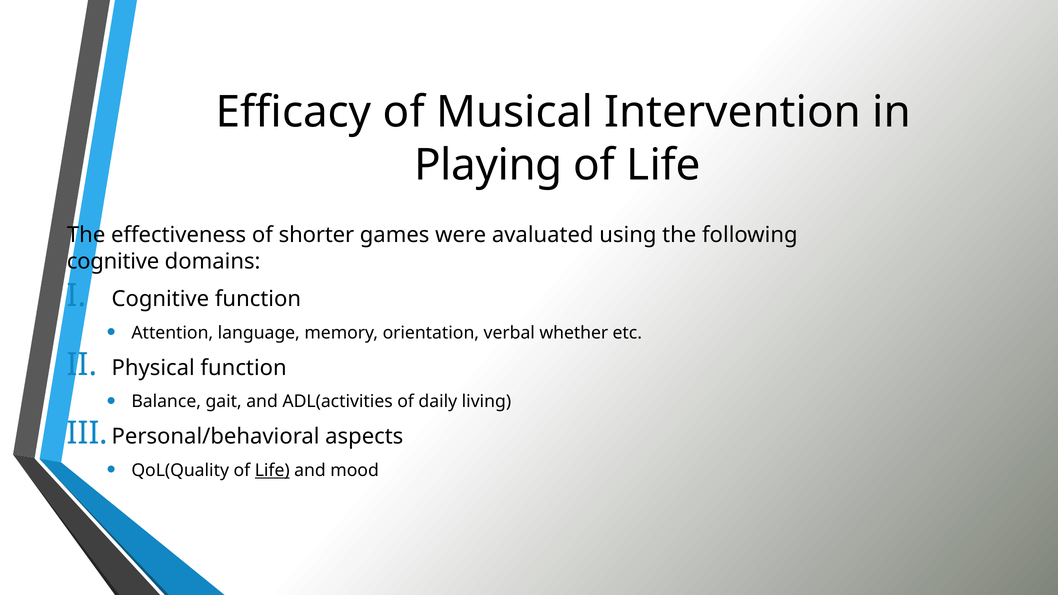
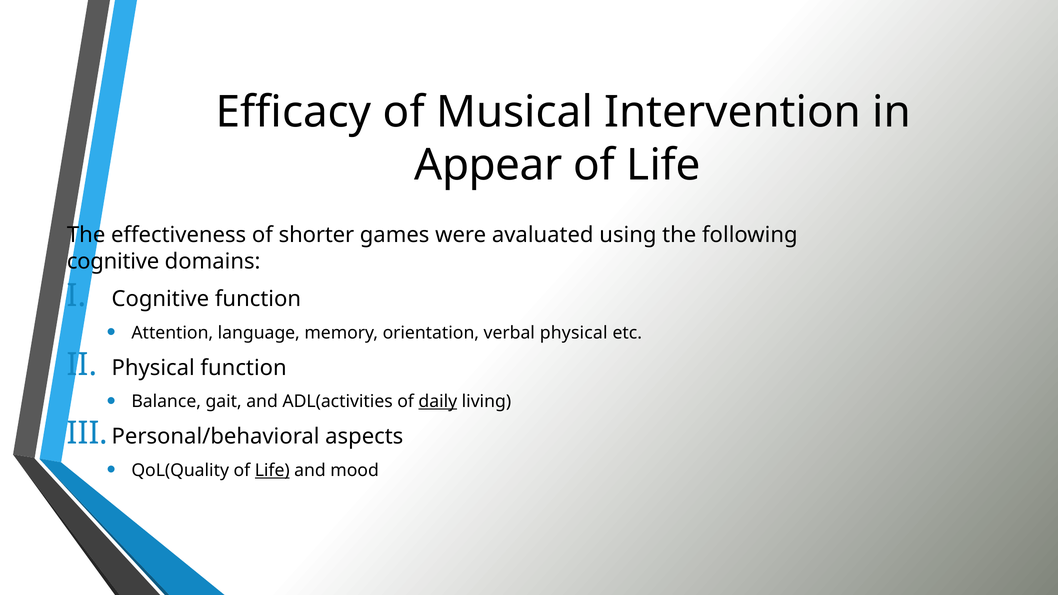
Playing: Playing -> Appear (488, 165)
verbal whether: whether -> physical (574, 333)
daily underline: none -> present (438, 402)
